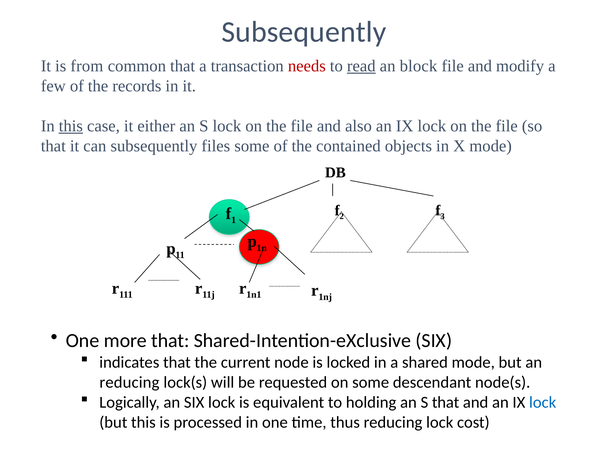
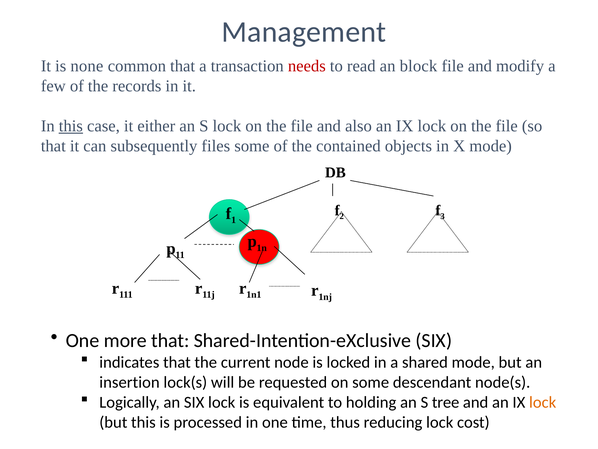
Subsequently: Subsequently -> Management (304, 32)
from: from -> none (87, 66)
read underline: present -> none (361, 66)
reducing: reducing -> insertion (129, 382)
S that: that -> tree (446, 402)
lock colour: blue -> orange (543, 402)
